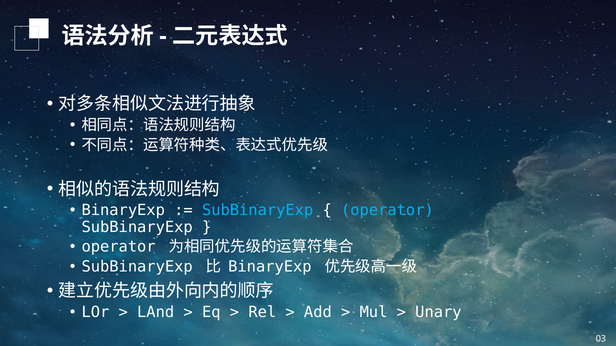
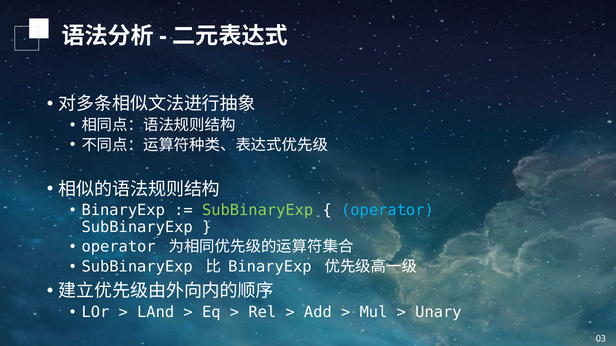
SubBinaryExp colour: light blue -> light green (258, 211)
